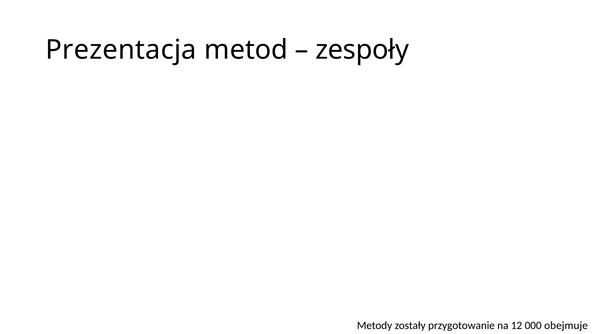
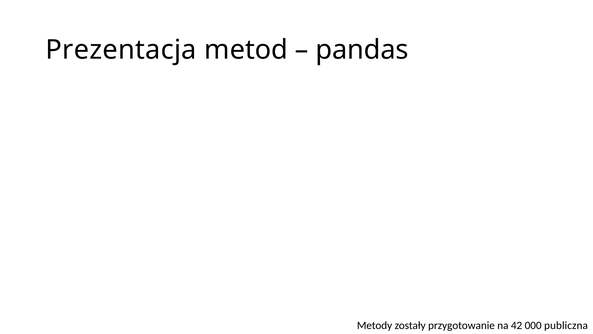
zespoły: zespoły -> pandas (362, 50)
12: 12 -> 42 (517, 325)
obejmuje: obejmuje -> publiczna (566, 325)
